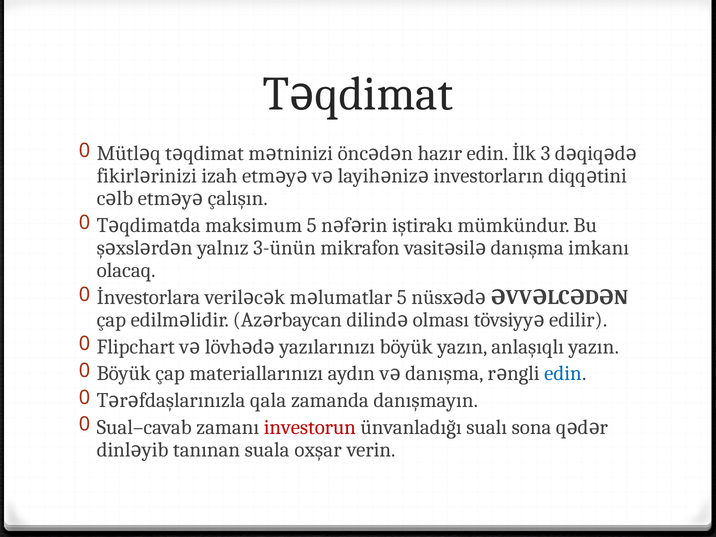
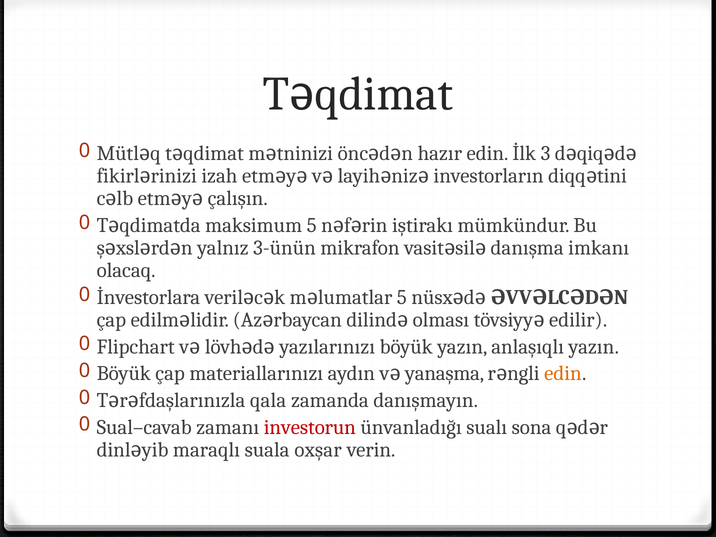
danışma: danışma -> yanaşma (445, 374)
edin colour: blue -> orange (563, 374)
tanınan: tanınan -> maraqlı (206, 450)
